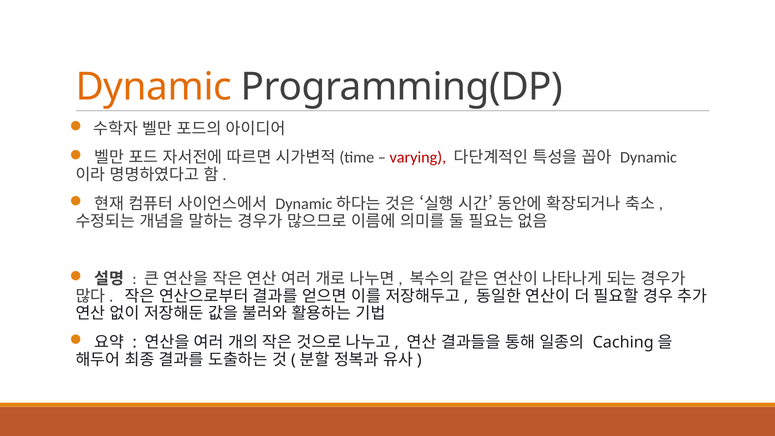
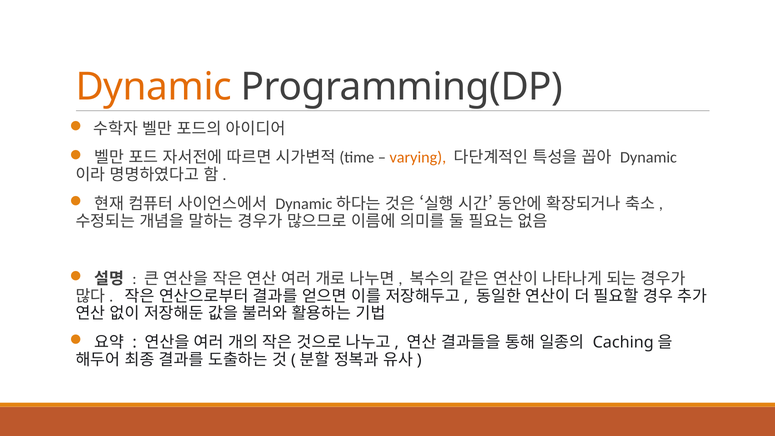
varying colour: red -> orange (418, 158)
